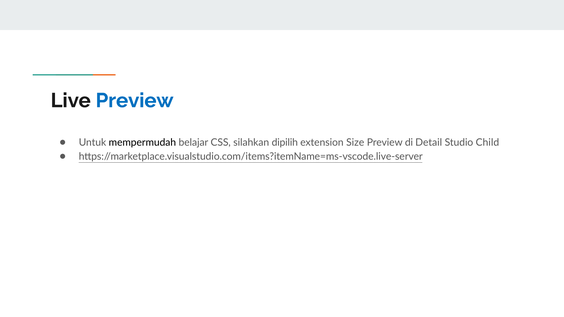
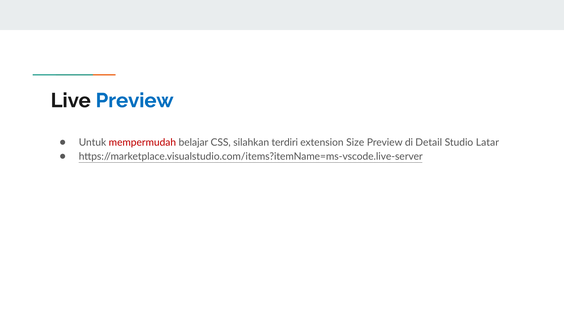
mempermudah colour: black -> red (142, 143)
dipilih: dipilih -> terdiri (285, 143)
Child: Child -> Latar (487, 143)
